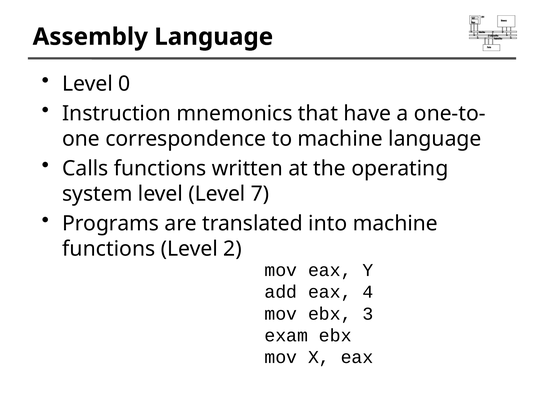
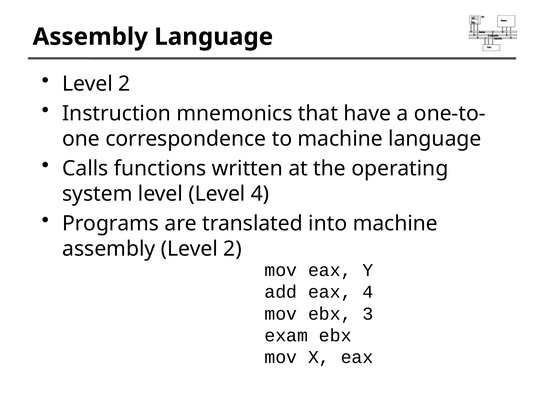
0: 0 -> 2 (124, 84)
Level 7: 7 -> 4 (260, 194)
functions: functions -> assembly (109, 249)
